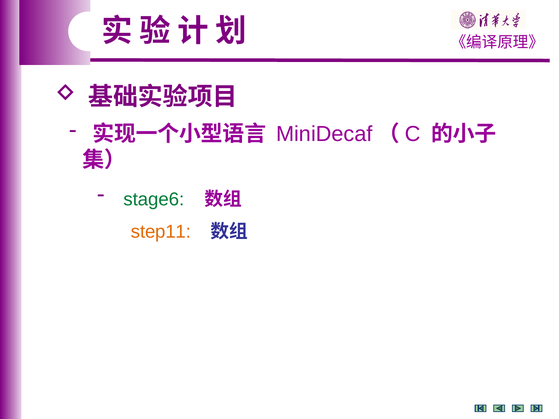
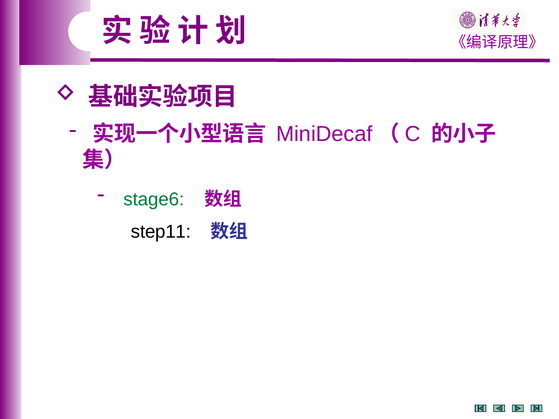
step11 colour: orange -> black (161, 232)
